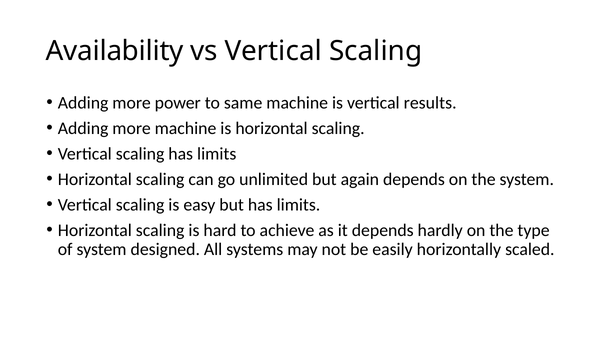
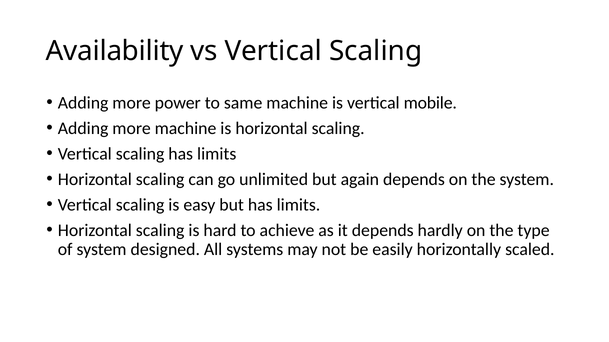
results: results -> mobile (430, 103)
